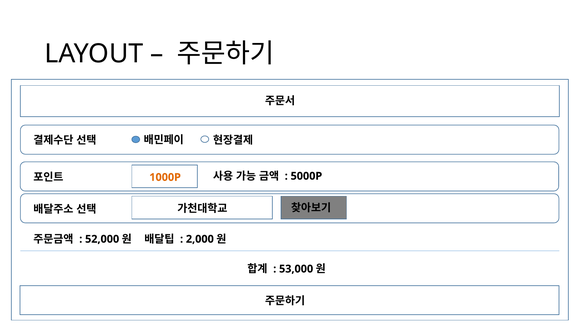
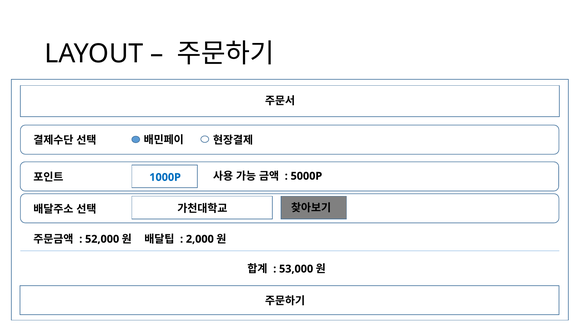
1000P colour: orange -> blue (165, 177)
